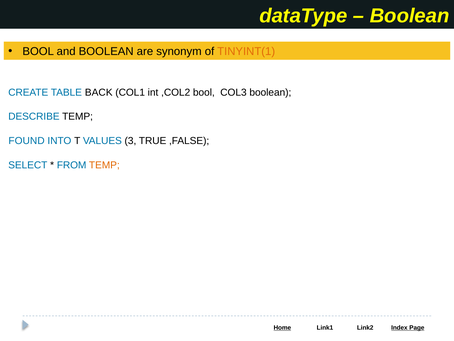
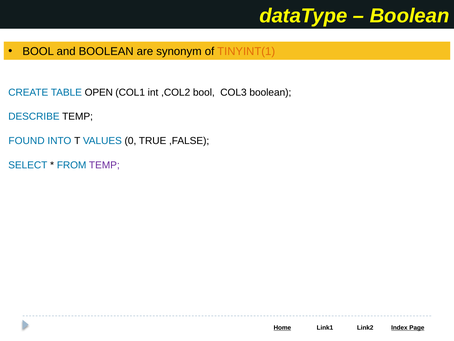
BACK: BACK -> OPEN (99, 92)
3: 3 -> 0 (130, 141)
TEMP colour: orange -> purple (104, 165)
